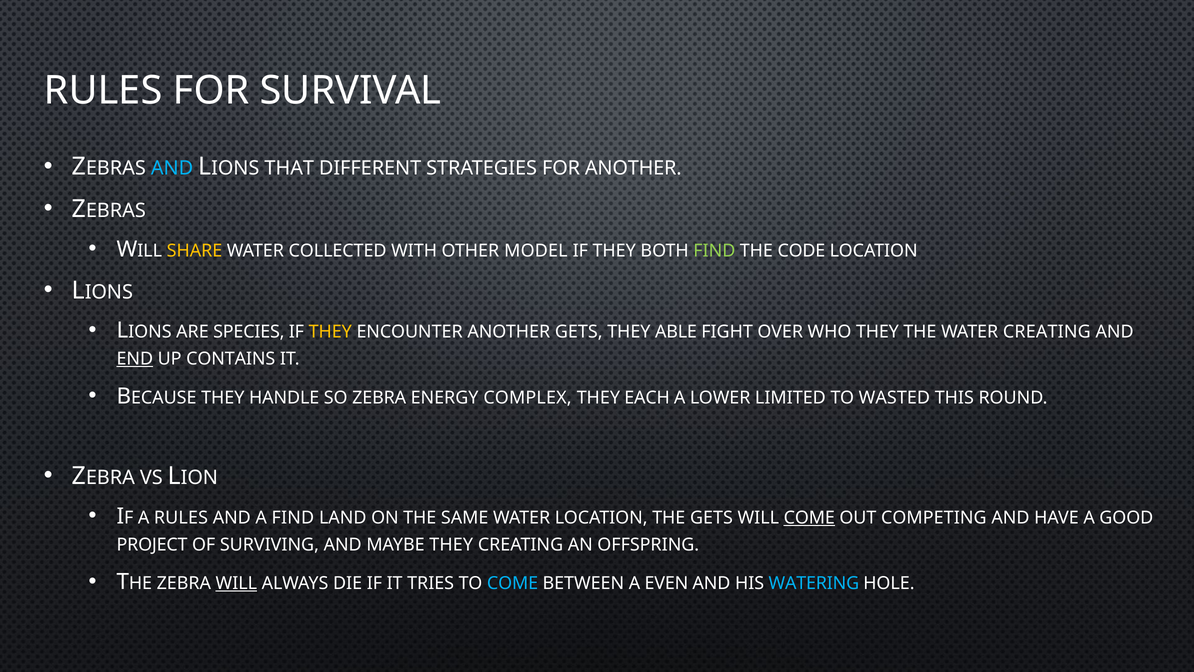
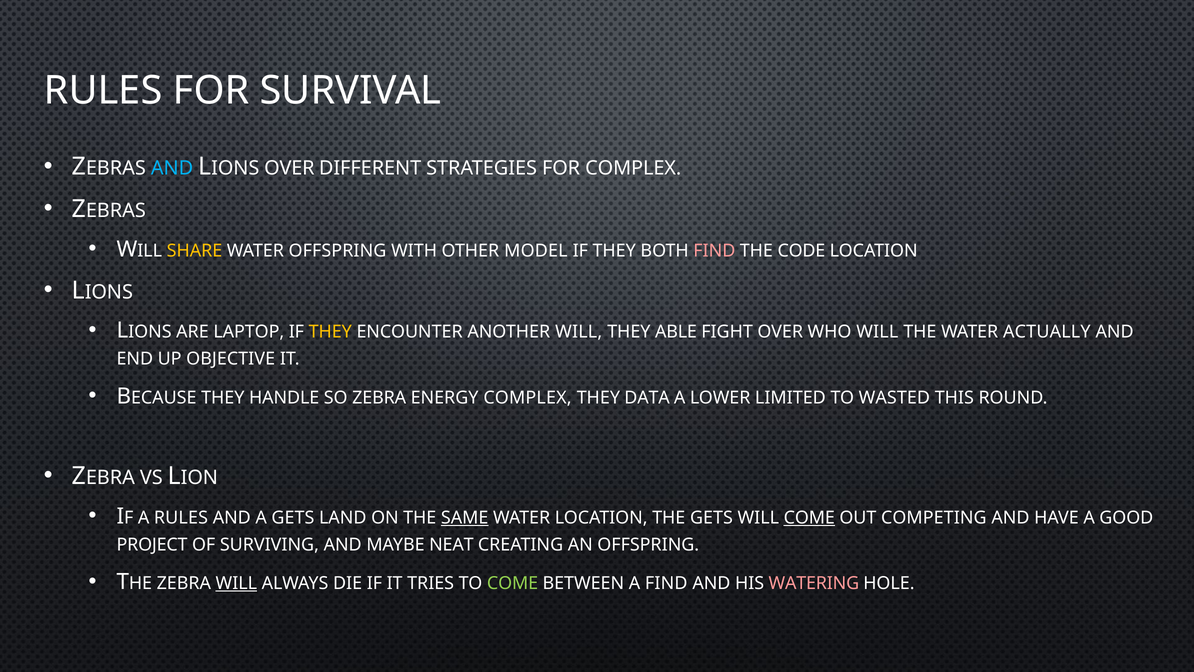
THAT: THAT -> OVER (289, 168)
FOR ANOTHER: ANOTHER -> COMPLEX (633, 168)
WATER COLLECTED: COLLECTED -> OFFSPRING (337, 251)
FIND colour: light green -> pink (714, 251)
SPECIES: SPECIES -> LAPTOP (249, 332)
ANOTHER GETS: GETS -> WILL (579, 332)
WHO THEY: THEY -> WILL (877, 332)
WATER CREATING: CREATING -> ACTUALLY (1047, 332)
END underline: present -> none (135, 359)
CONTAINS: CONTAINS -> OBJECTIVE (231, 359)
EACH: EACH -> DATA (647, 397)
A FIND: FIND -> GETS (293, 517)
SAME underline: none -> present (465, 517)
MAYBE THEY: THEY -> NEAT (451, 544)
COME colour: light blue -> light green (513, 583)
A EVEN: EVEN -> FIND (666, 583)
WATERING colour: light blue -> pink (814, 583)
